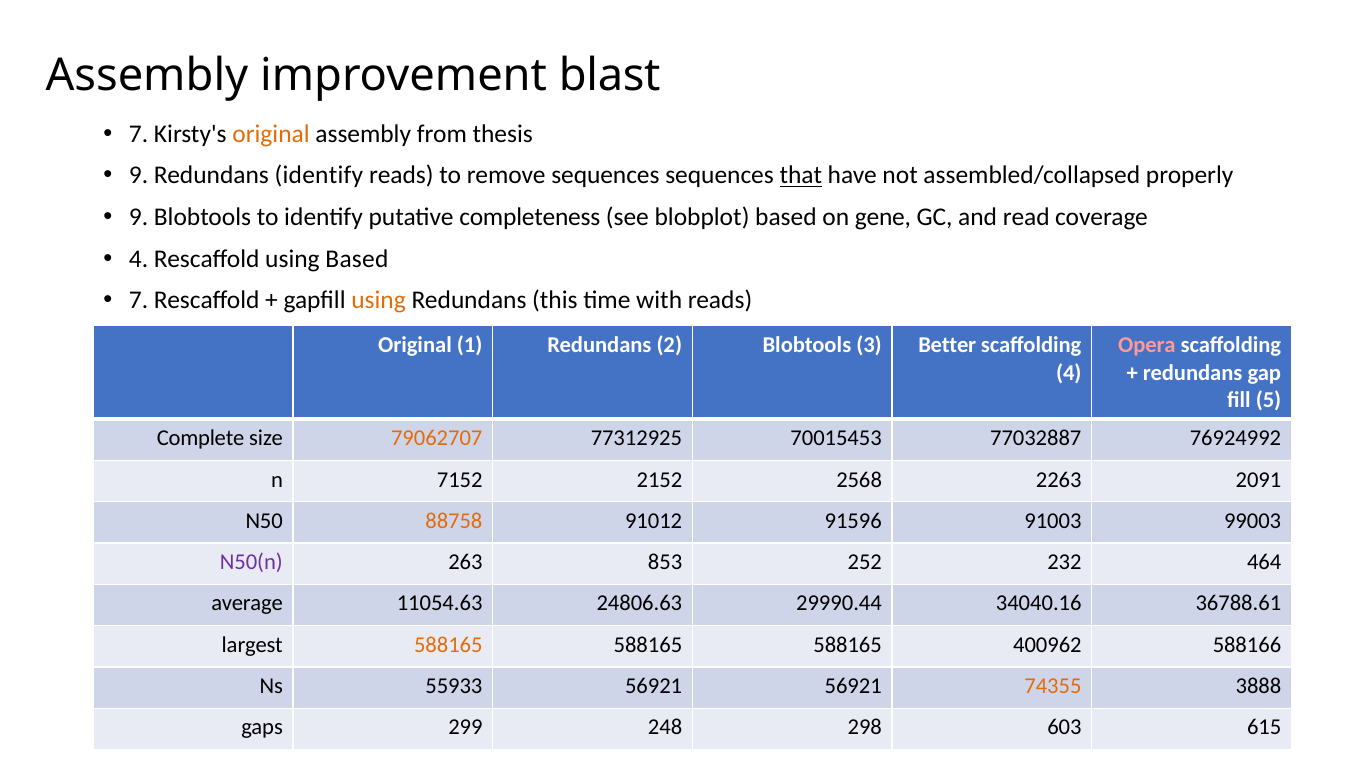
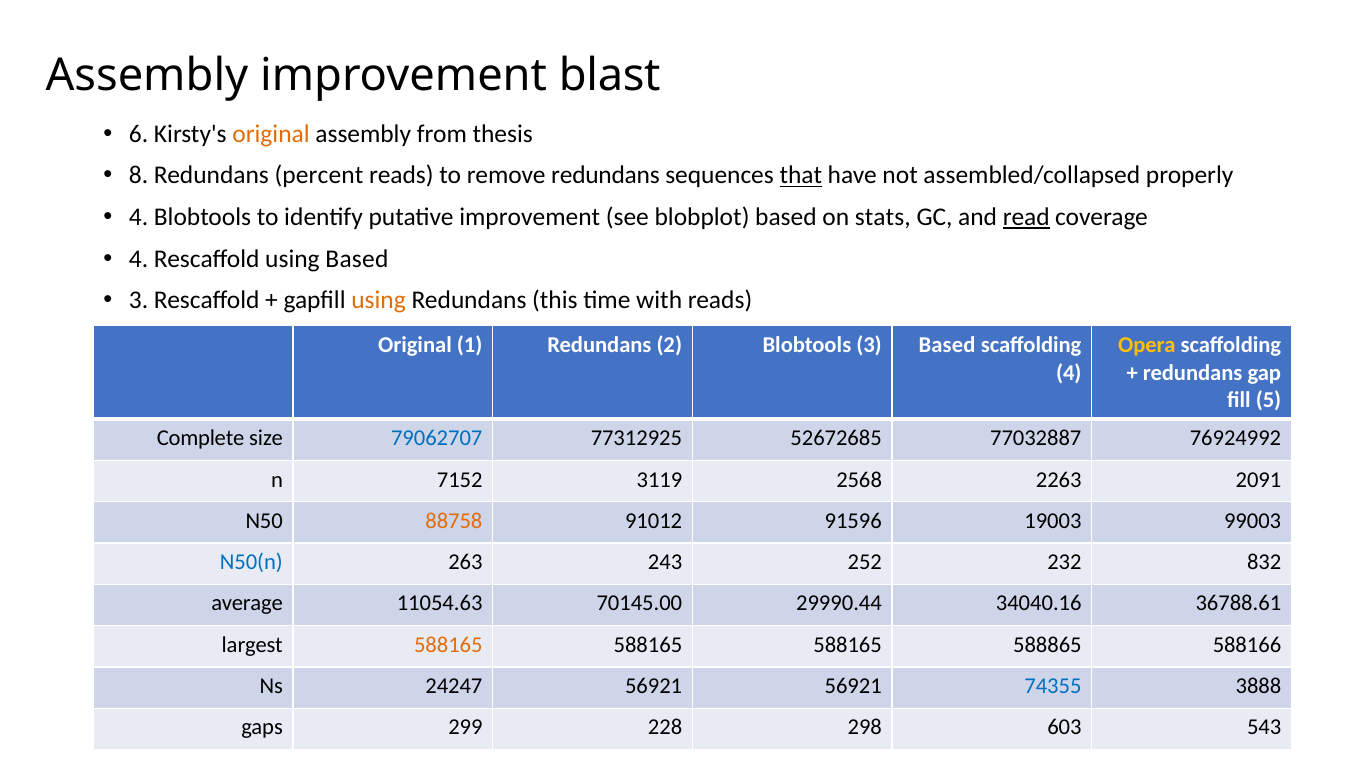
7: 7 -> 6 (139, 134)
9: 9 -> 8 (139, 175)
Redundans identify: identify -> percent (319, 175)
remove sequences: sequences -> redundans (605, 175)
9: 9 -> 4 (139, 217)
putative completeness: completeness -> improvement (530, 217)
gene: gene -> stats (883, 217)
read underline: none -> present (1026, 217)
7: 7 -> 3 (139, 300)
3 Better: Better -> Based (947, 345)
Opera colour: pink -> yellow (1147, 345)
79062707 colour: orange -> blue (437, 438)
70015453: 70015453 -> 52672685 (836, 438)
2152: 2152 -> 3119 (659, 479)
91003: 91003 -> 19003 (1053, 521)
N50(n colour: purple -> blue (251, 562)
853: 853 -> 243 (665, 562)
464: 464 -> 832 (1264, 562)
24806.63: 24806.63 -> 70145.00 (639, 603)
400962: 400962 -> 588865 (1047, 645)
55933: 55933 -> 24247 (454, 686)
74355 colour: orange -> blue (1053, 686)
248: 248 -> 228 (665, 727)
615: 615 -> 543 (1264, 727)
